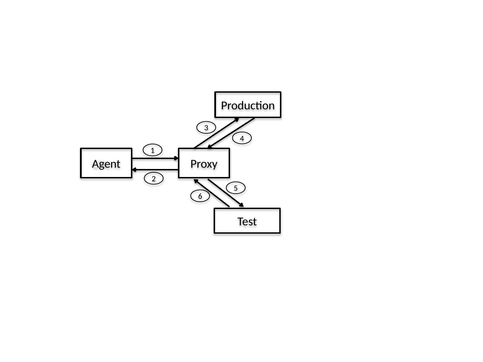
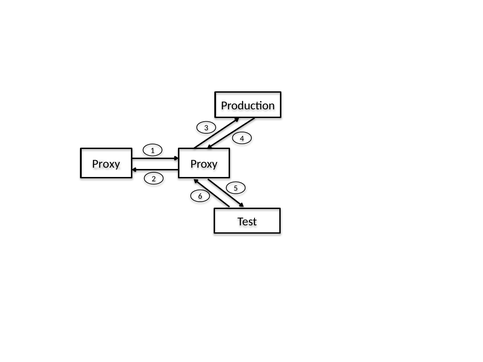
Agent: Agent -> Proxy (106, 164)
